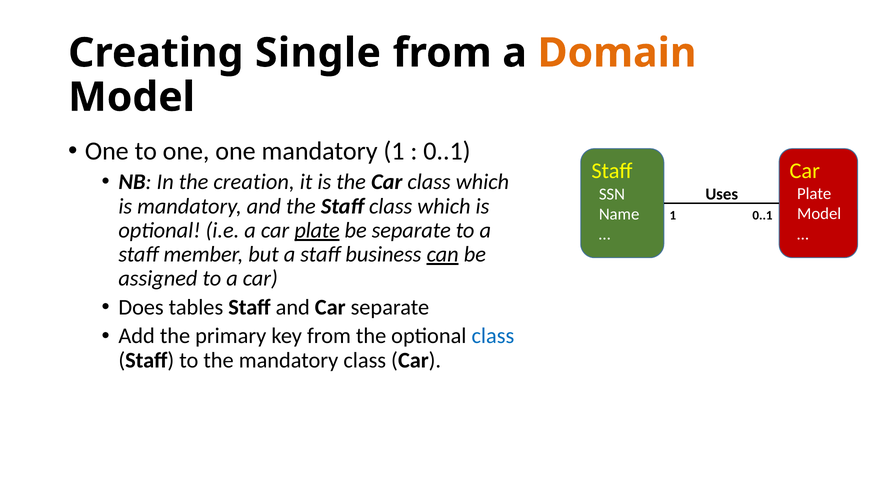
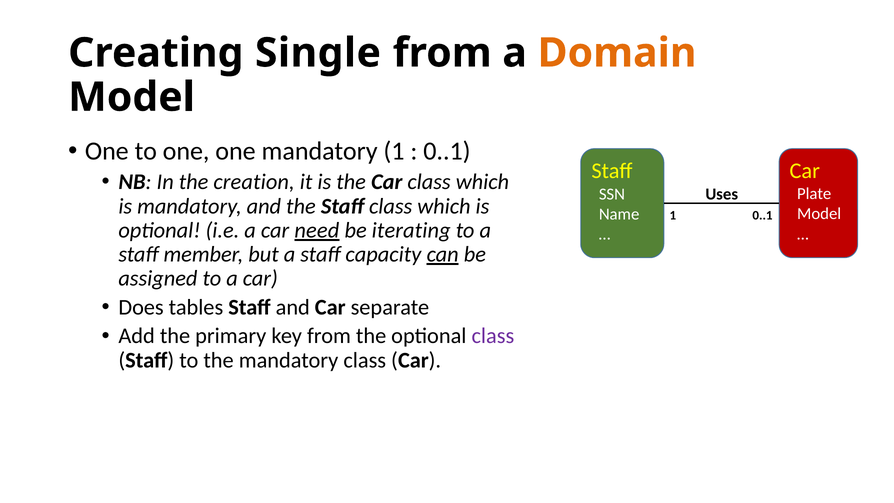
a car plate: plate -> need (317, 230)
be separate: separate -> iterating (411, 230)
business: business -> capacity (383, 254)
class colour: blue -> purple (493, 336)
